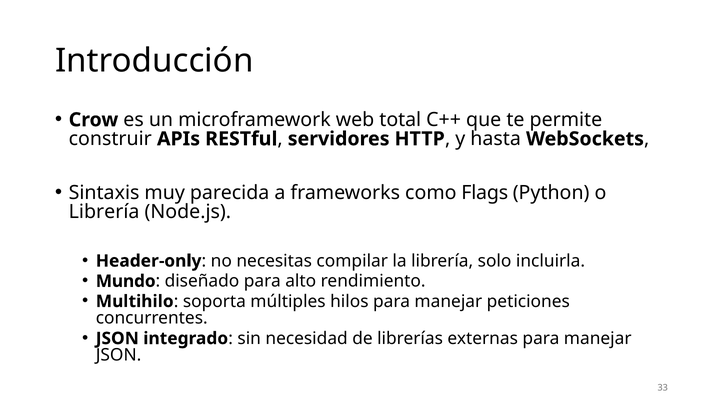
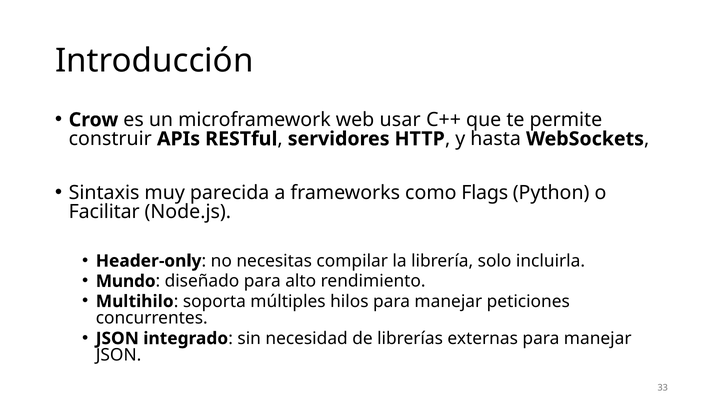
total: total -> usar (400, 120)
Librería: Librería -> Facilitar (104, 211)
